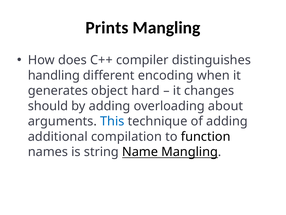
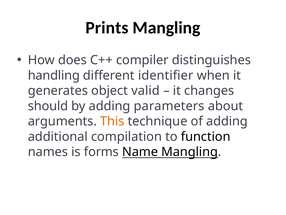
encoding: encoding -> identifier (166, 75)
hard: hard -> valid (145, 91)
overloading: overloading -> parameters (169, 106)
This colour: blue -> orange (112, 121)
string: string -> forms (101, 152)
